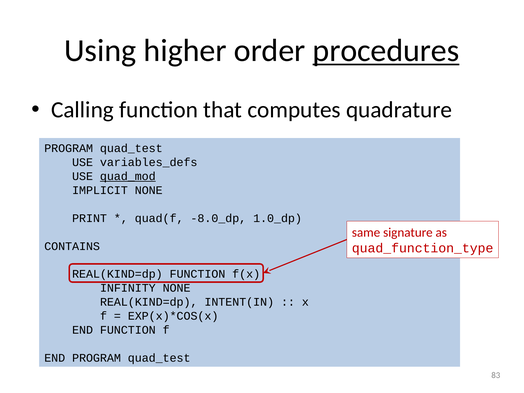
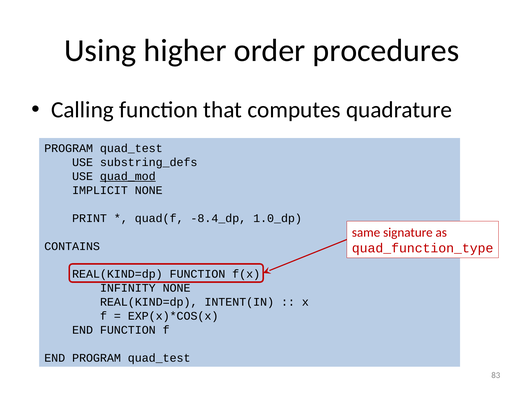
procedures underline: present -> none (386, 51)
variables_defs: variables_defs -> substring_defs (149, 162)
-8.0_dp: -8.0_dp -> -8.4_dp (218, 218)
